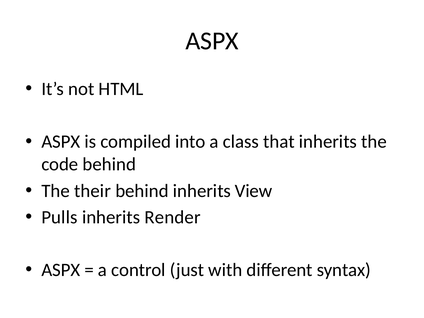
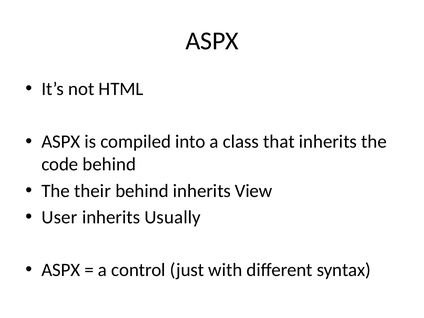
Pulls: Pulls -> User (59, 217)
Render: Render -> Usually (173, 217)
